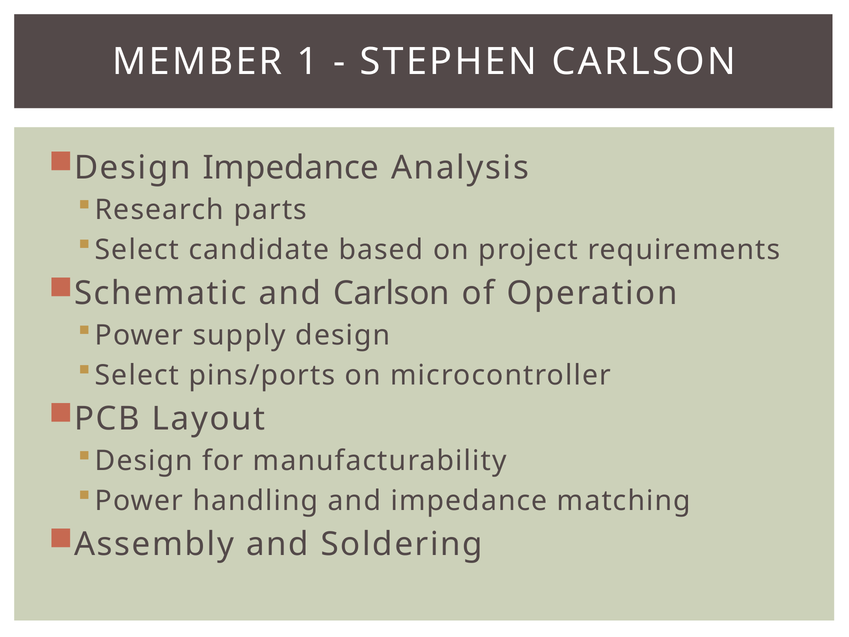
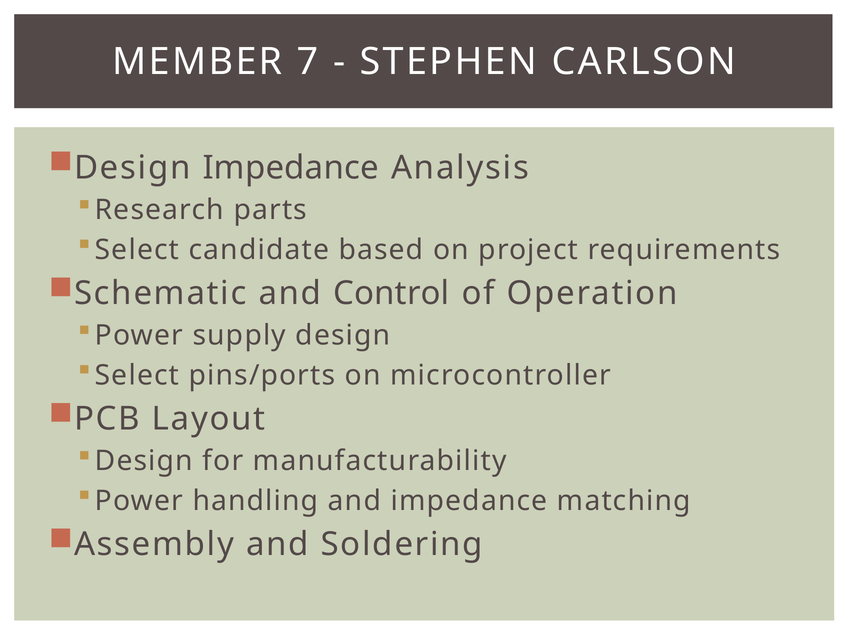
1: 1 -> 7 (308, 62)
and Carlson: Carlson -> Control (391, 293)
